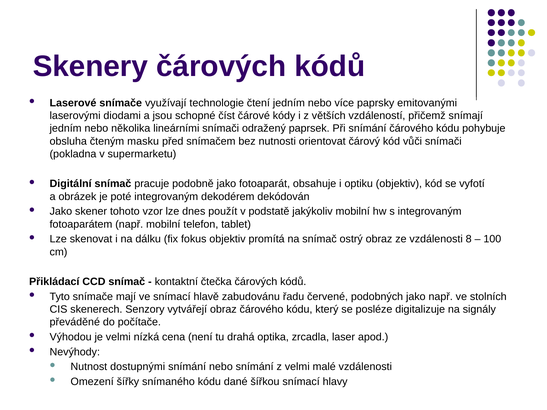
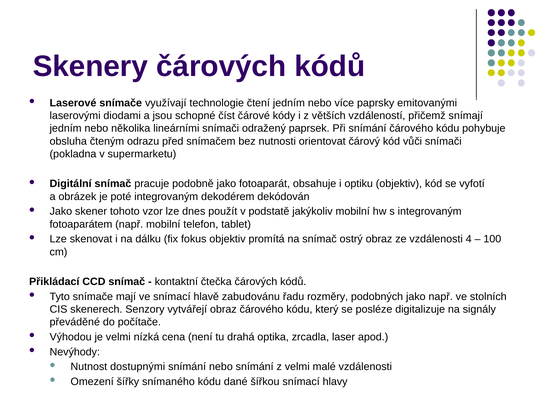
masku: masku -> odrazu (143, 141)
8: 8 -> 4 (469, 239)
červené: červené -> rozměry (328, 297)
